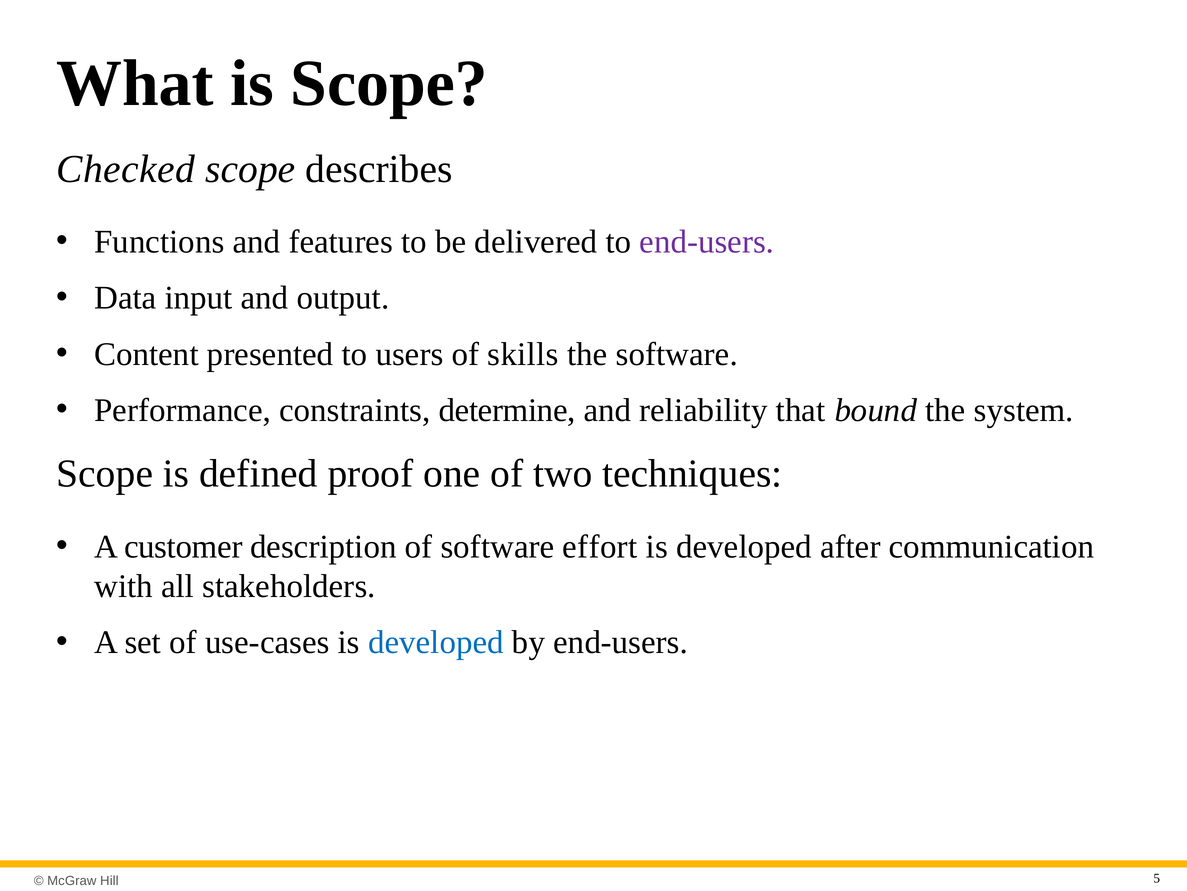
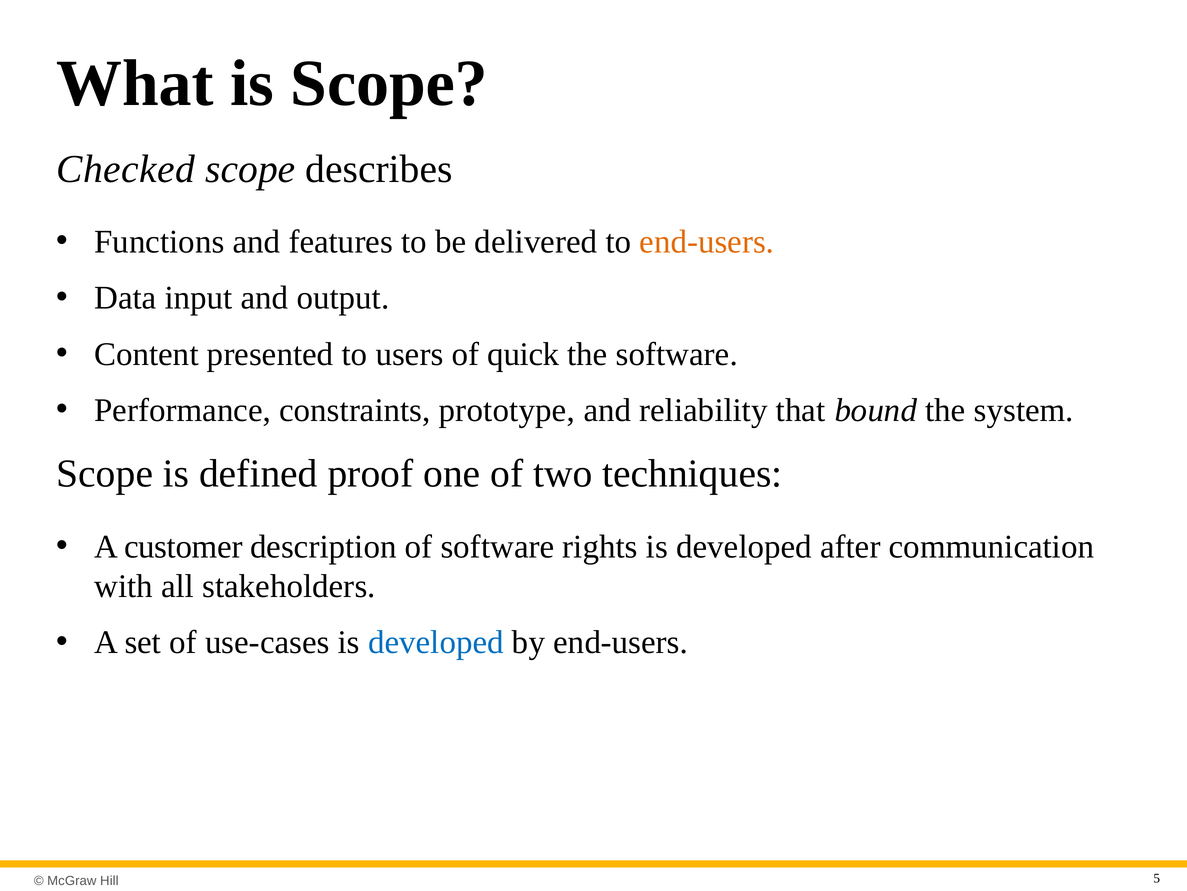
end-users colour: purple -> orange (707, 242)
skills: skills -> quick (523, 354)
determine: determine -> prototype (507, 410)
effort: effort -> rights (600, 546)
